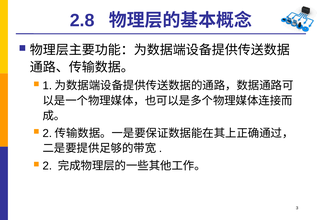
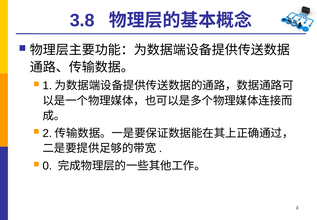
2.8: 2.8 -> 3.8 (82, 20)
2: 2 -> 0 (47, 166)
